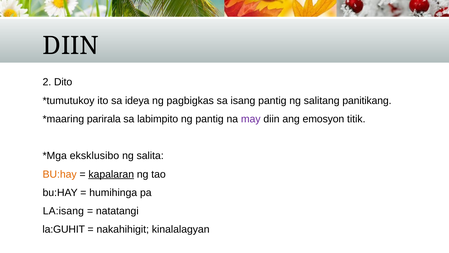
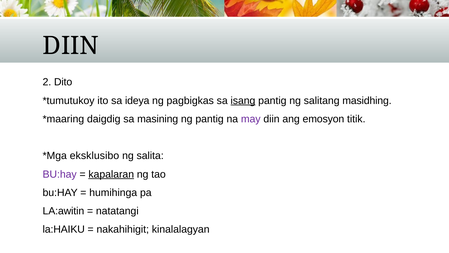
isang underline: none -> present (243, 100)
panitikang: panitikang -> masidhing (367, 100)
parirala: parirala -> daigdig (104, 119)
labimpito: labimpito -> masining (158, 119)
BU:hay colour: orange -> purple (60, 174)
LA:isang: LA:isang -> LA:awitin (63, 211)
la:GUHIT: la:GUHIT -> la:HAIKU (64, 229)
